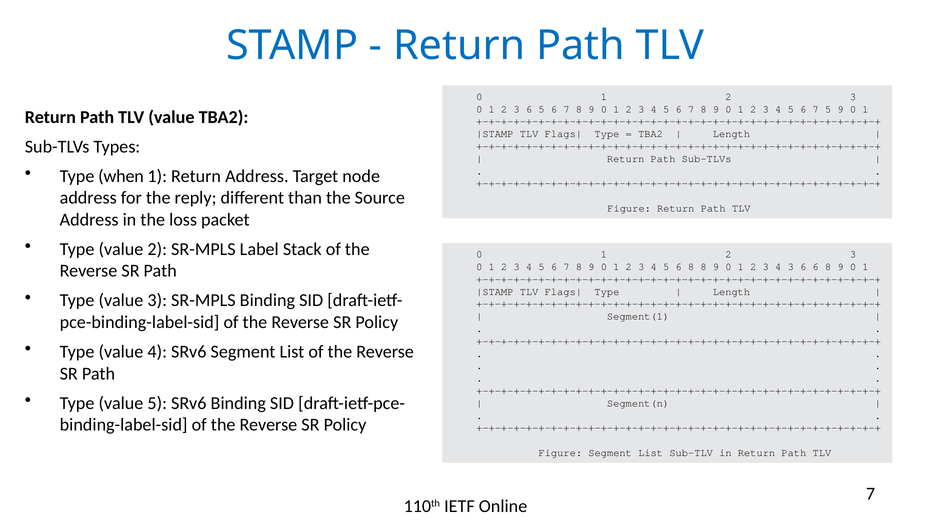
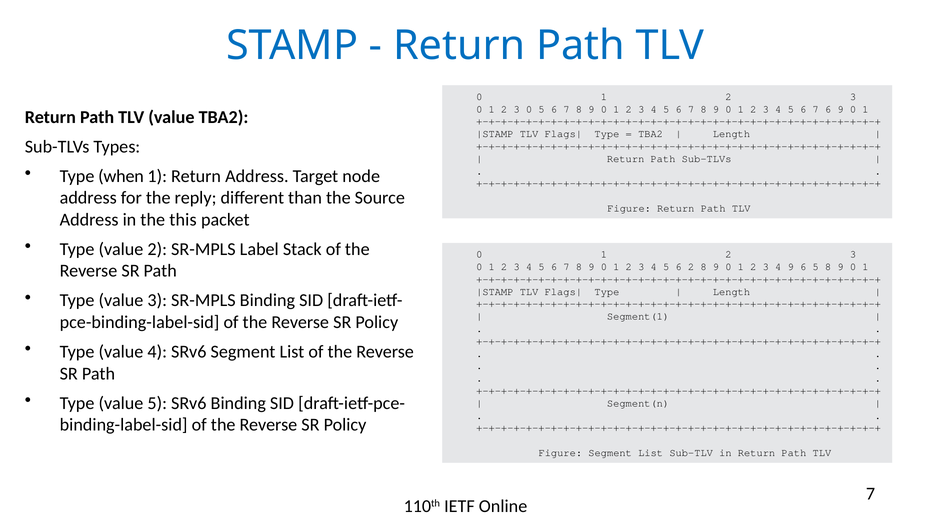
6: 6 -> 0 (529, 109)
7 5: 5 -> 6 (828, 109)
loss: loss -> this (183, 220)
5 6 8: 8 -> 2 (691, 267)
4 3: 3 -> 9 (791, 267)
6 6: 6 -> 5 (816, 267)
